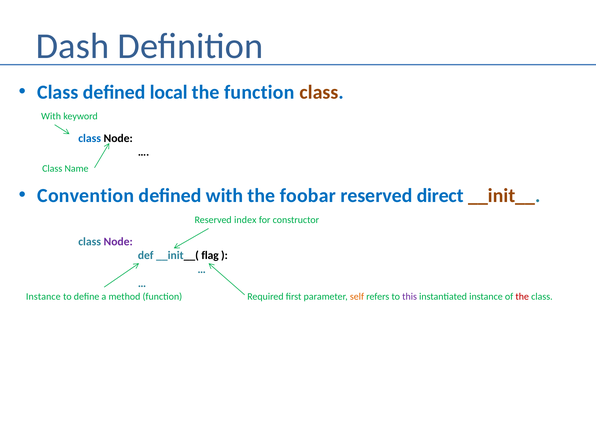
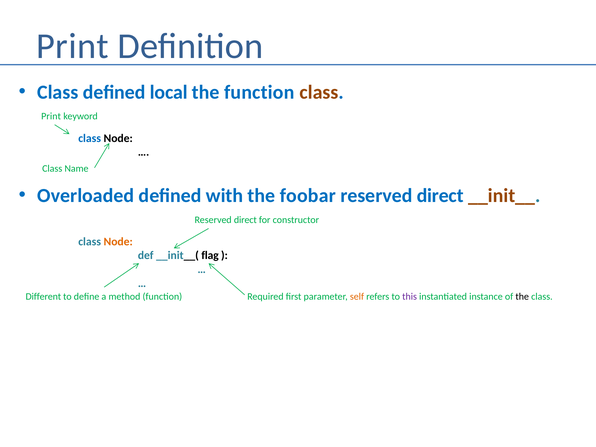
Dash: Dash -> Print (72, 46)
With: With -> Print (51, 116)
Convention: Convention -> Overloaded (86, 195)
index: index -> direct (245, 220)
Node colour: purple -> orange (118, 242)
Instance: Instance -> Different (43, 297)
the colour: red -> black (522, 297)
